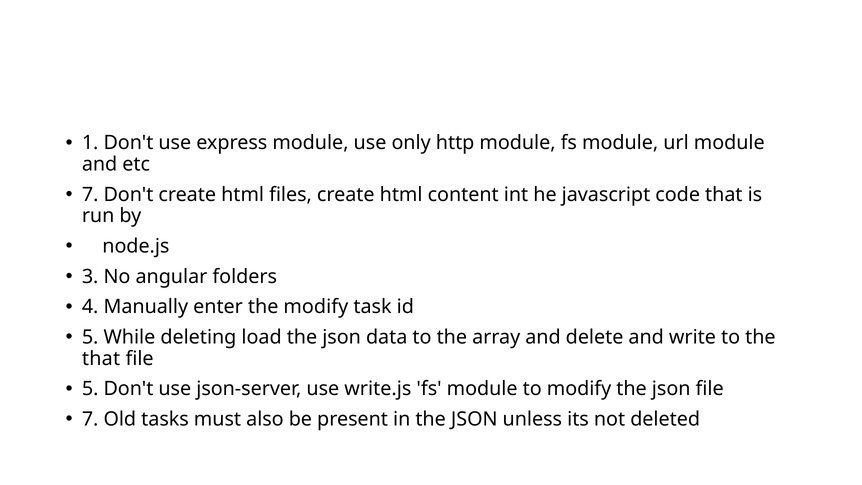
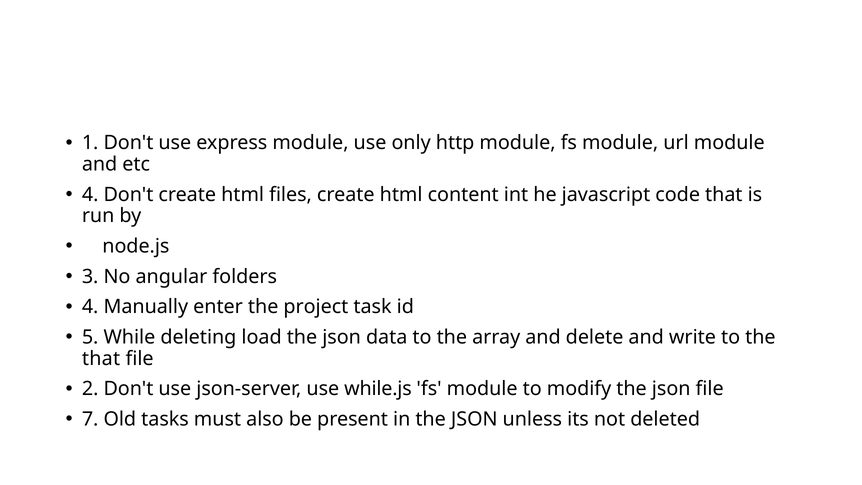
7: 7 -> 4 (90, 194)
the modify: modify -> project (316, 307)
5: 5 -> 2 (90, 389)
write.js: write.js -> while.js (378, 389)
